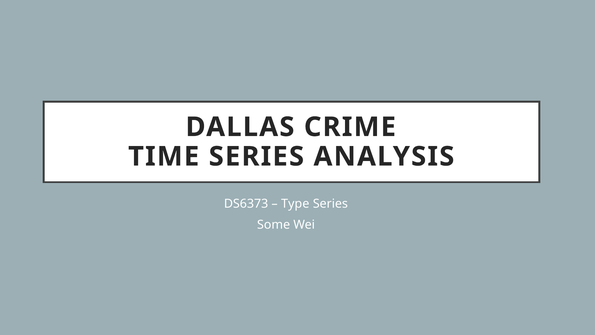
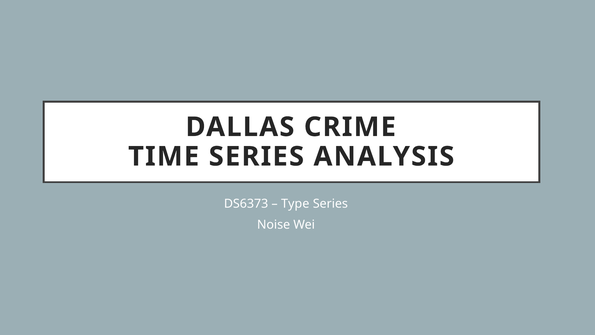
Some: Some -> Noise (274, 224)
